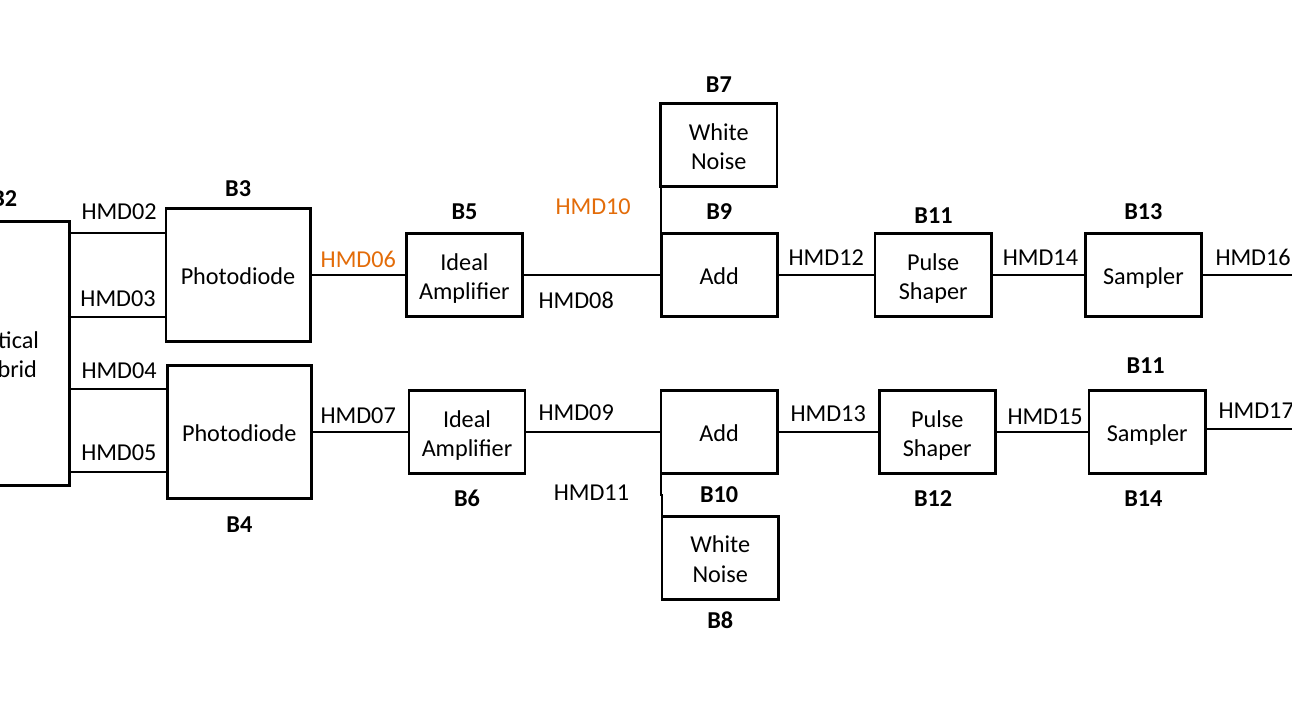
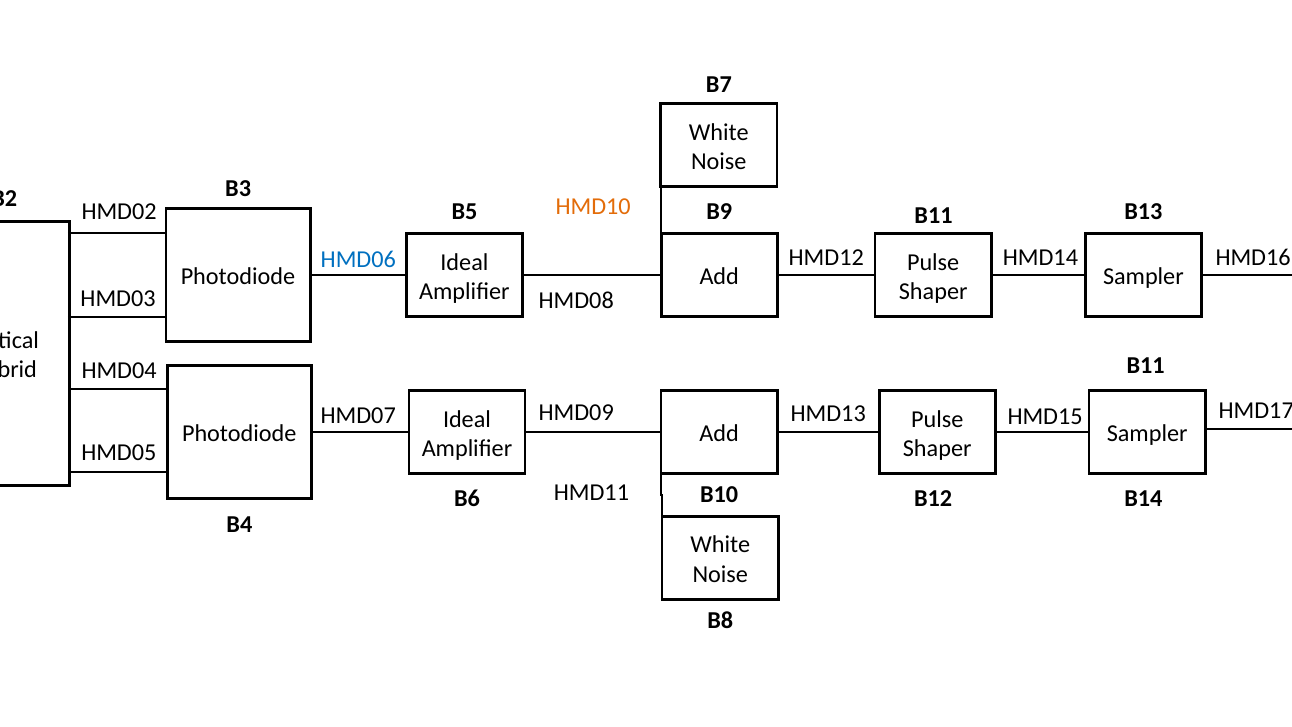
HMD06 colour: orange -> blue (358, 260)
